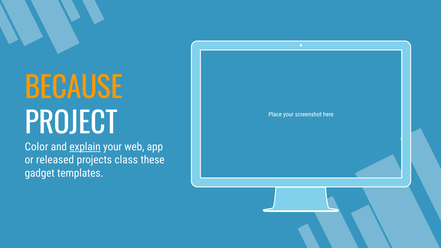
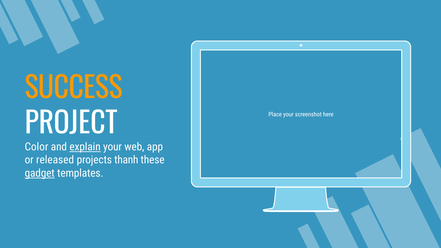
BECAUSE: BECAUSE -> SUCCESS (74, 89)
class: class -> thanh (126, 160)
gadget underline: none -> present (40, 173)
